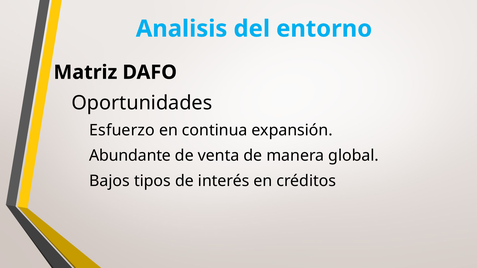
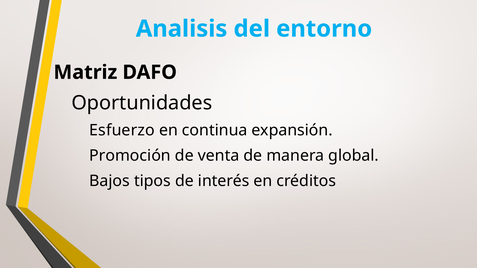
Abundante: Abundante -> Promoción (130, 156)
